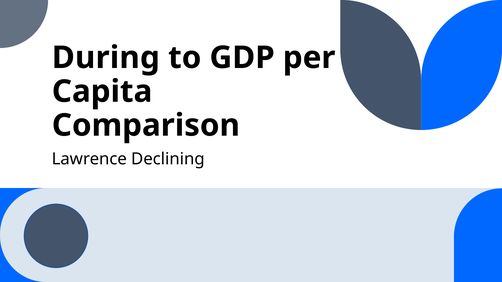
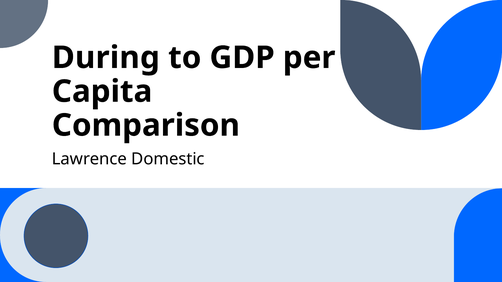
Declining: Declining -> Domestic (168, 159)
